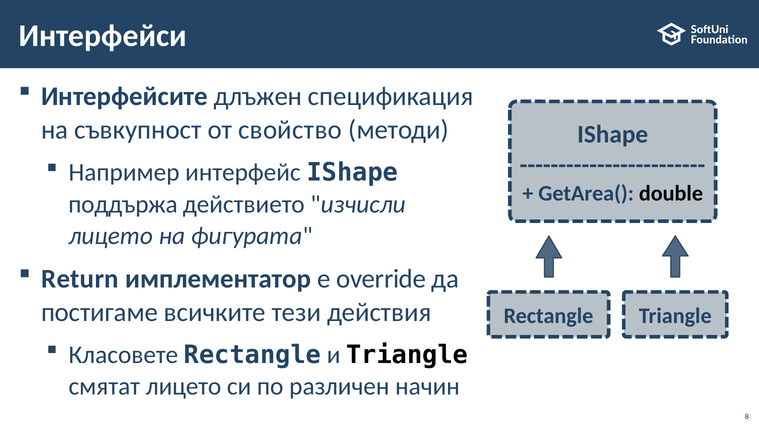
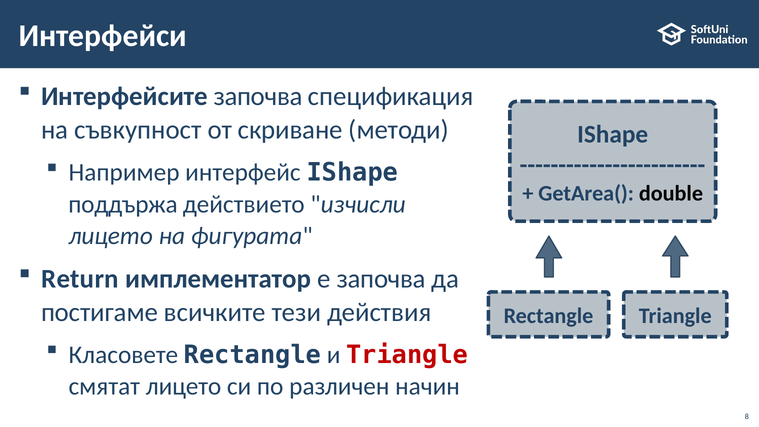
Интерфейсите длъжен: длъжен -> започва (258, 96)
свойство: свойство -> скриване (290, 130)
е override: override -> започва (381, 279)
Triangle colour: black -> red (407, 355)
